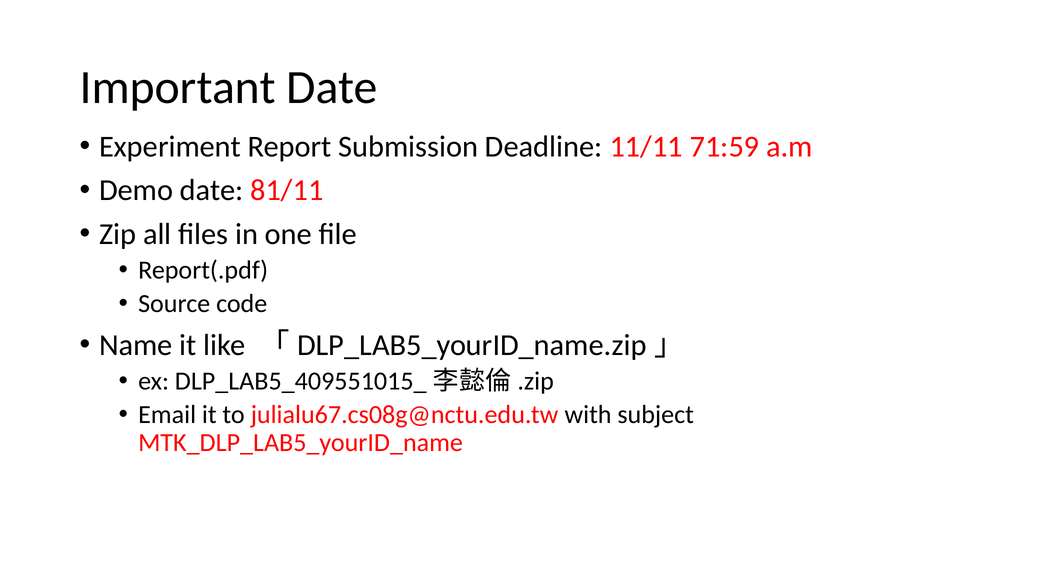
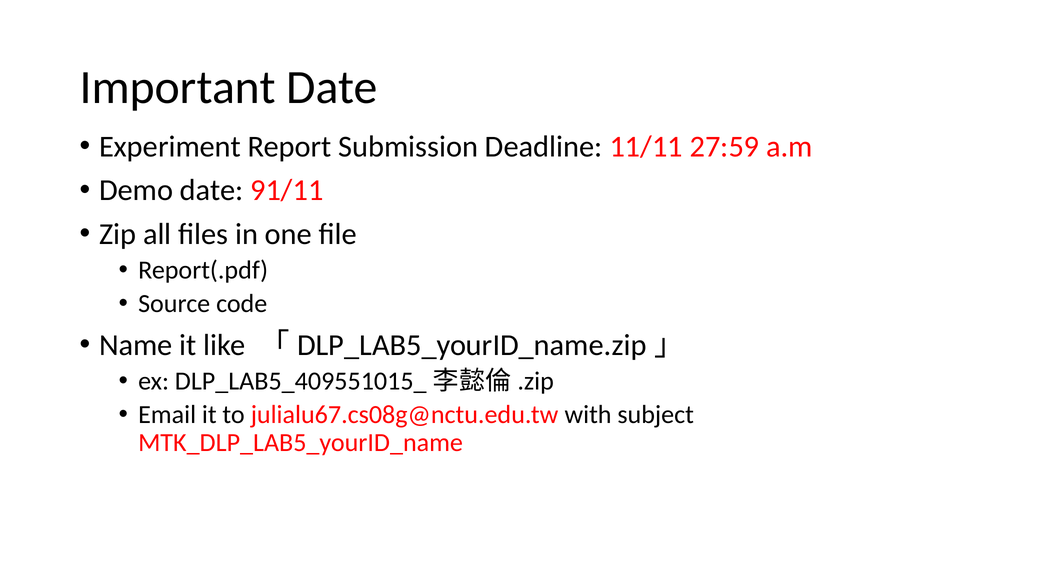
71:59: 71:59 -> 27:59 (724, 146)
81/11: 81/11 -> 91/11 (287, 190)
